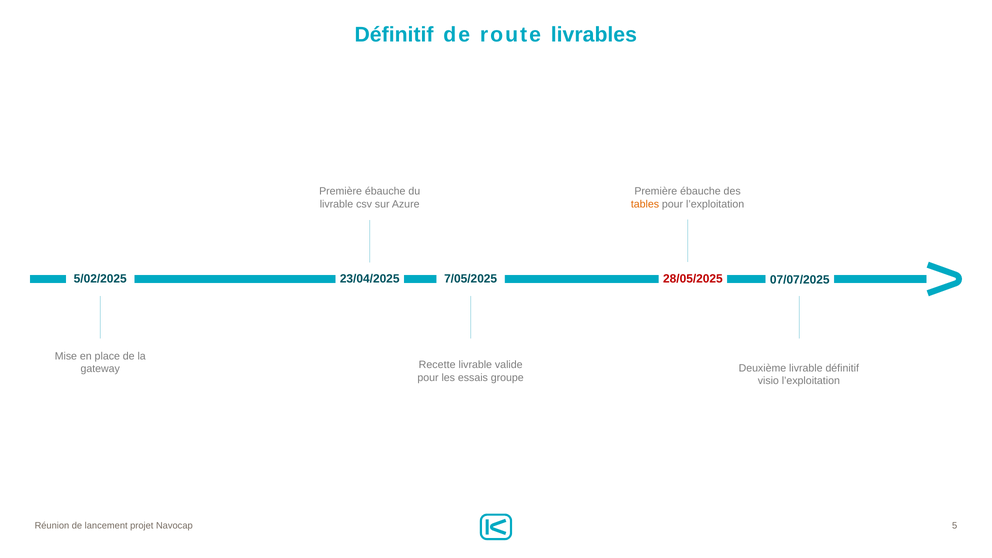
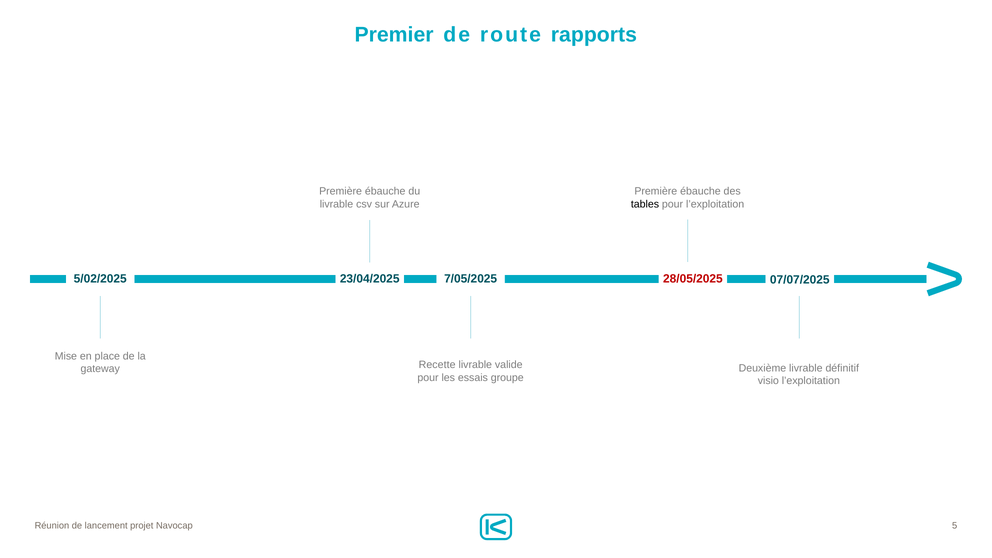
Définitif: Définitif -> Premier (394, 35)
livrables: livrables -> rapports (594, 35)
tables colour: orange -> black (645, 204)
